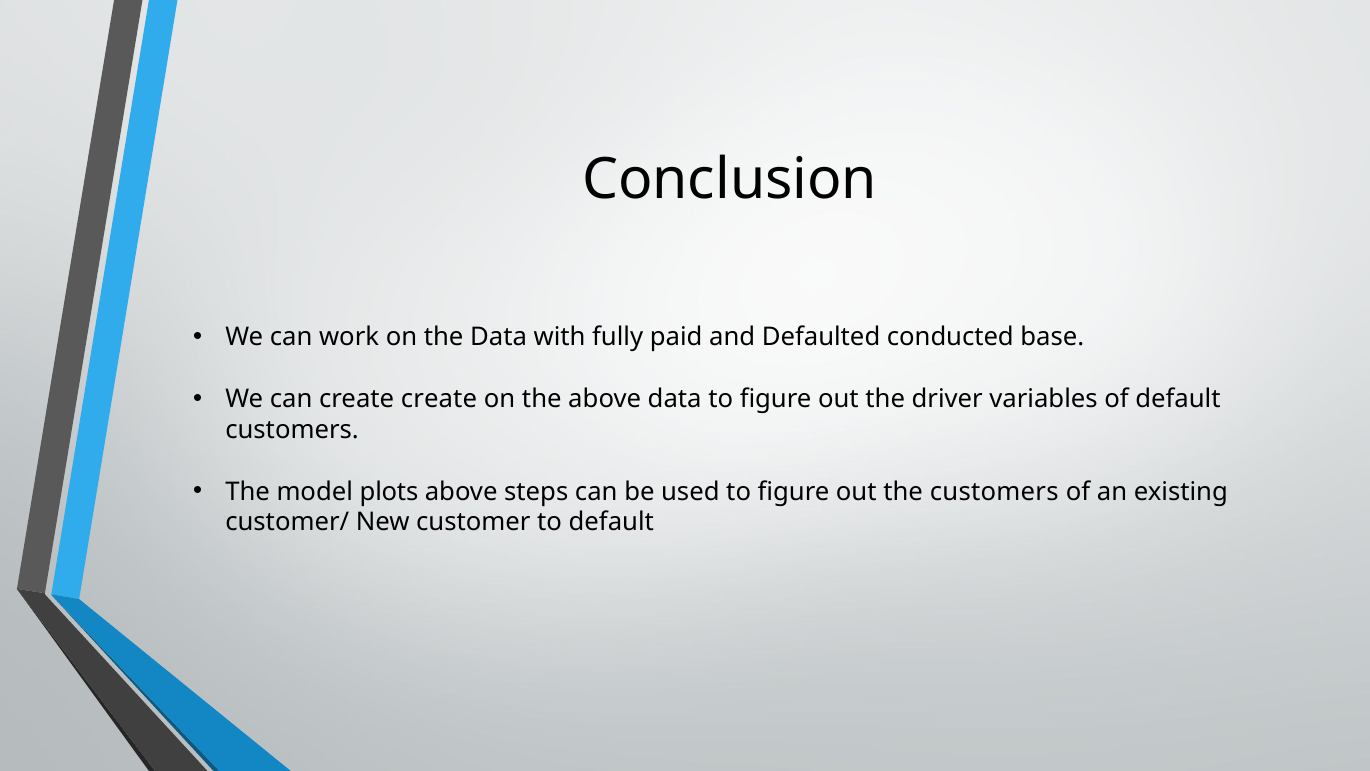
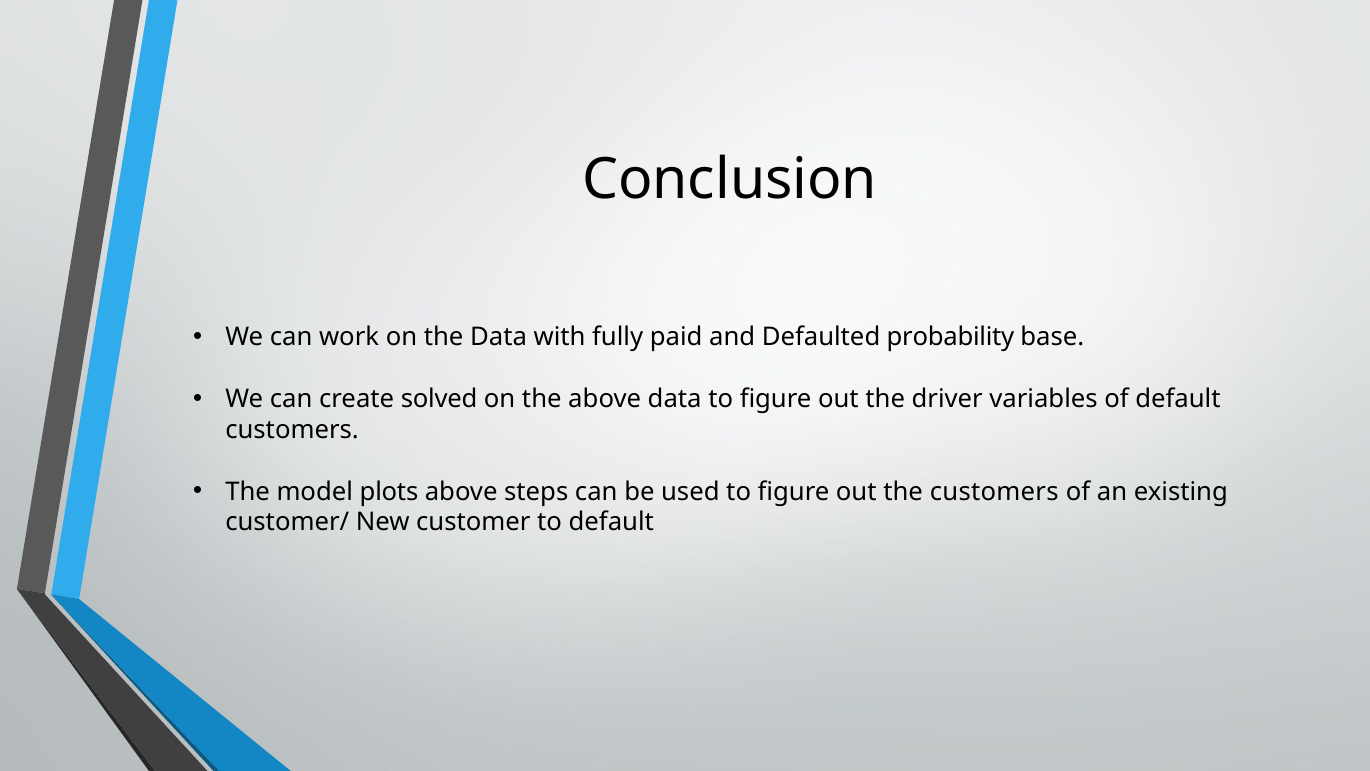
conducted: conducted -> probability (950, 337)
create create: create -> solved (439, 399)
